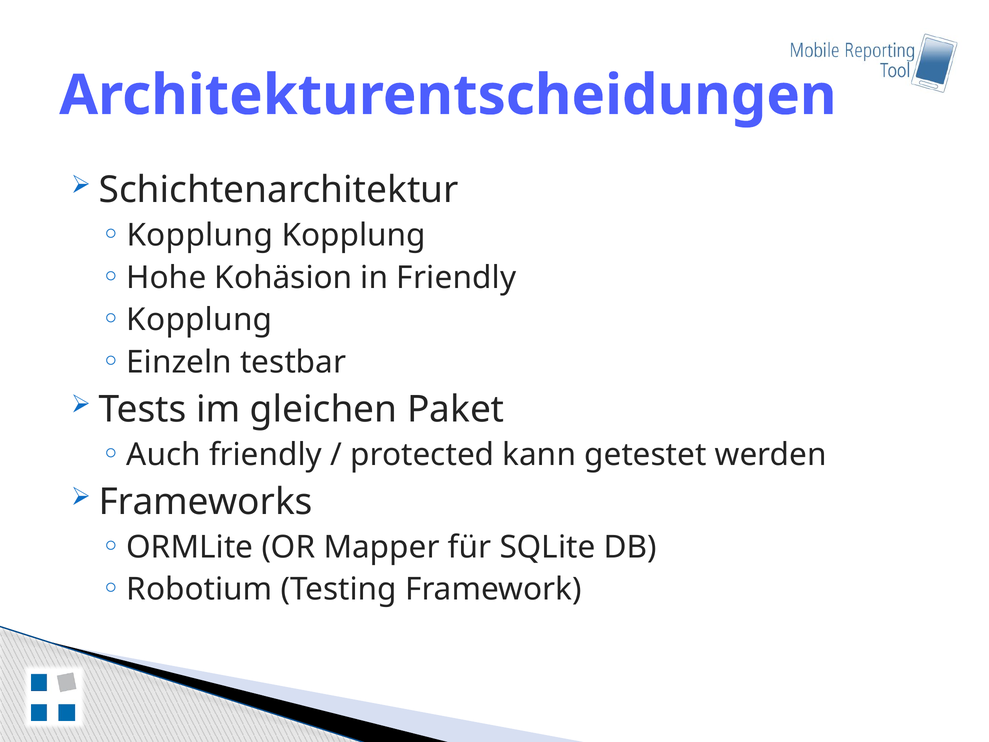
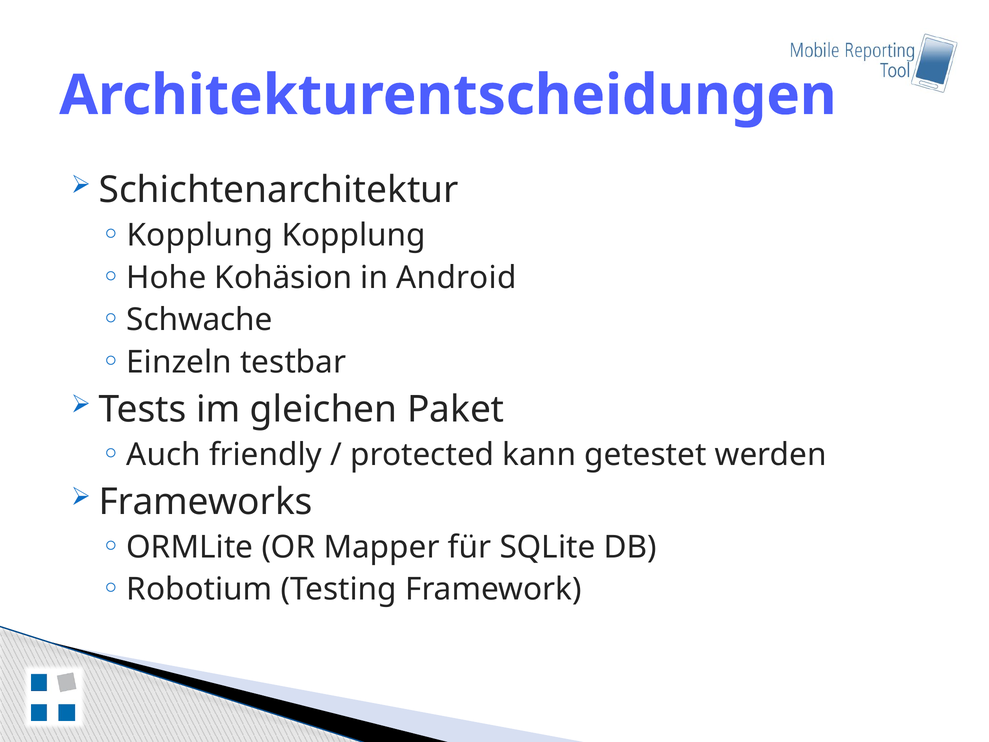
in Friendly: Friendly -> Android (456, 278)
Kopplung: Kopplung -> Schwache (200, 320)
